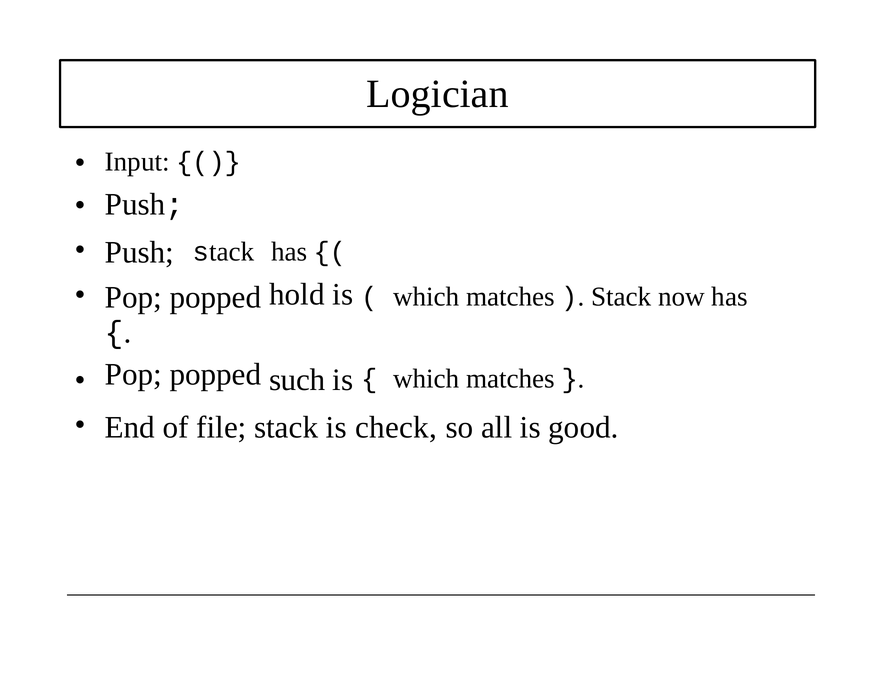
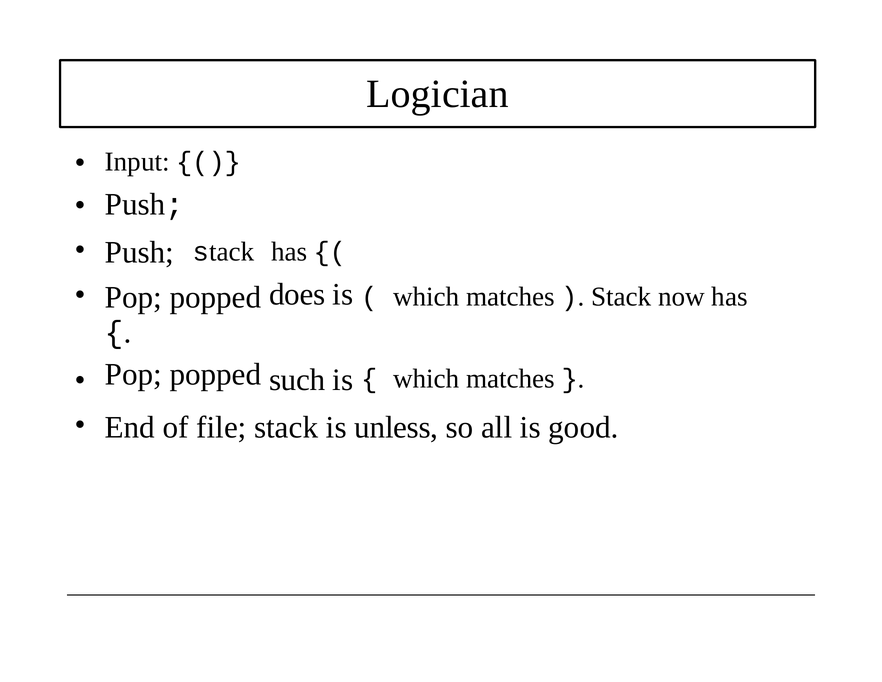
hold: hold -> does (297, 294)
check: check -> unless (396, 427)
